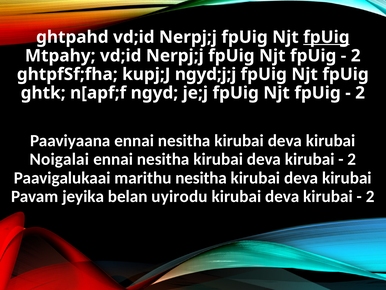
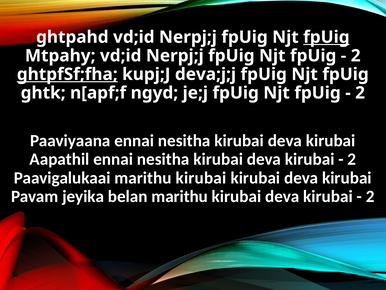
ghtpfSf;fha underline: none -> present (67, 74)
ngyd;j;j: ngyd;j;j -> deva;j;j (205, 74)
Noigalai: Noigalai -> Aapathil (59, 159)
Paavigalukaai marithu nesitha: nesitha -> kirubai (201, 178)
belan uyirodu: uyirodu -> marithu (180, 196)
